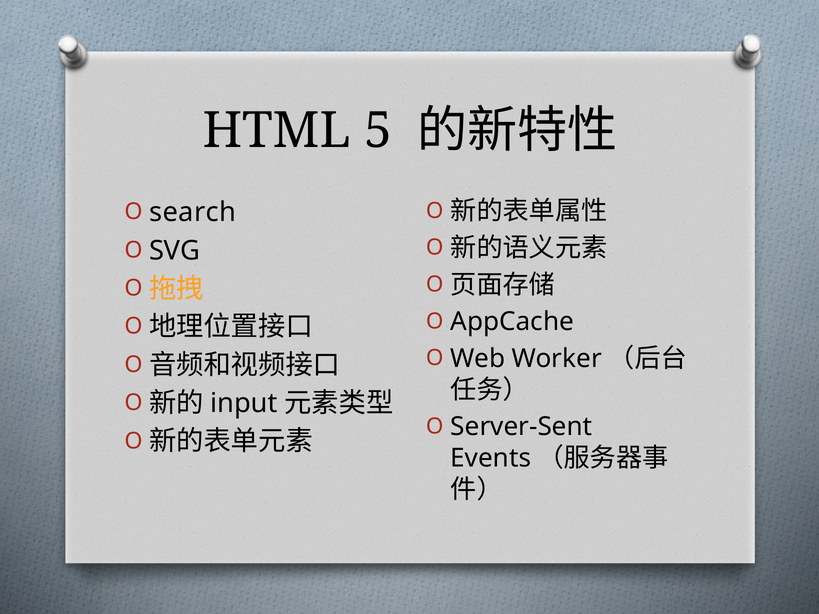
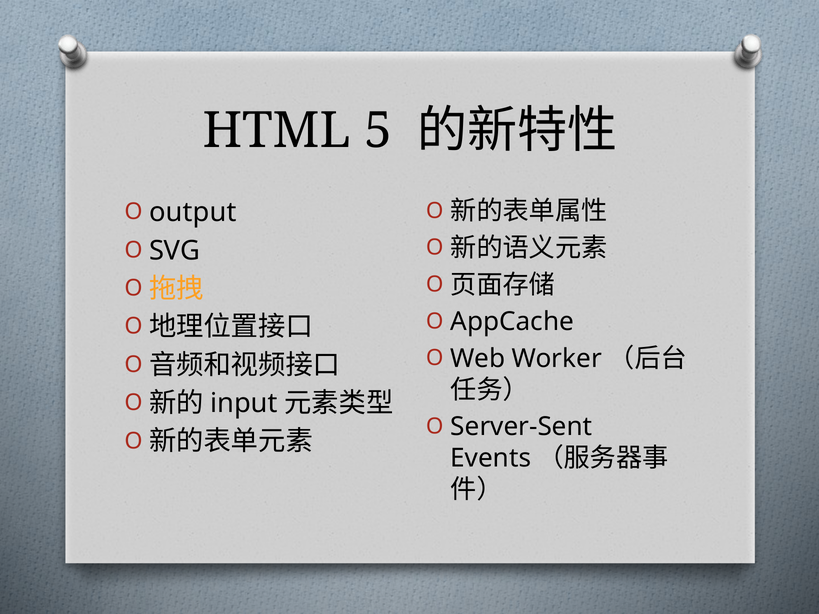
search: search -> output (193, 212)
